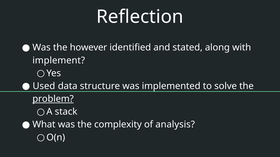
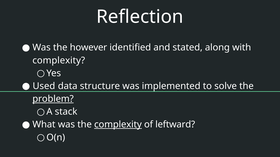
implement: implement -> complexity (59, 61)
complexity underline: none -> present (118, 125)
analysis: analysis -> leftward (175, 125)
